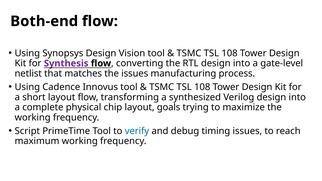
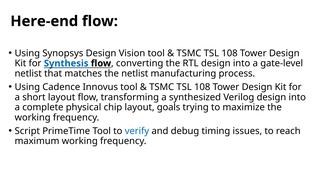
Both-end: Both-end -> Here-end (44, 21)
Synthesis colour: purple -> blue (66, 63)
the issues: issues -> netlist (135, 74)
